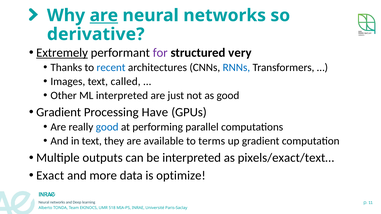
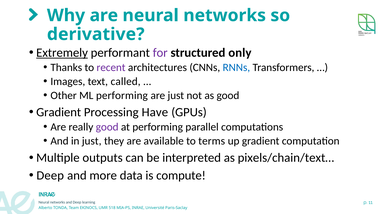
are underline: present -> none (104, 15)
very: very -> only (240, 53)
recent colour: blue -> purple (111, 68)
ML interpreted: interpreted -> performing (122, 96)
good colour: blue -> purple (107, 127)
in text: text -> just (92, 141)
pixels/exact/text…: pixels/exact/text… -> pixels/chain/text… (286, 158)
Exact: Exact -> Deep (50, 176)
optimize: optimize -> compute (181, 176)
